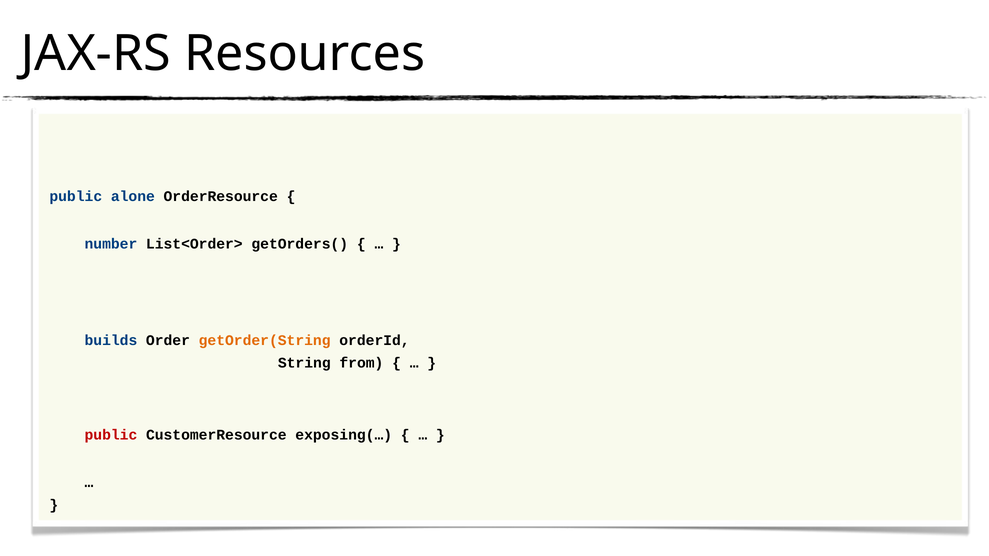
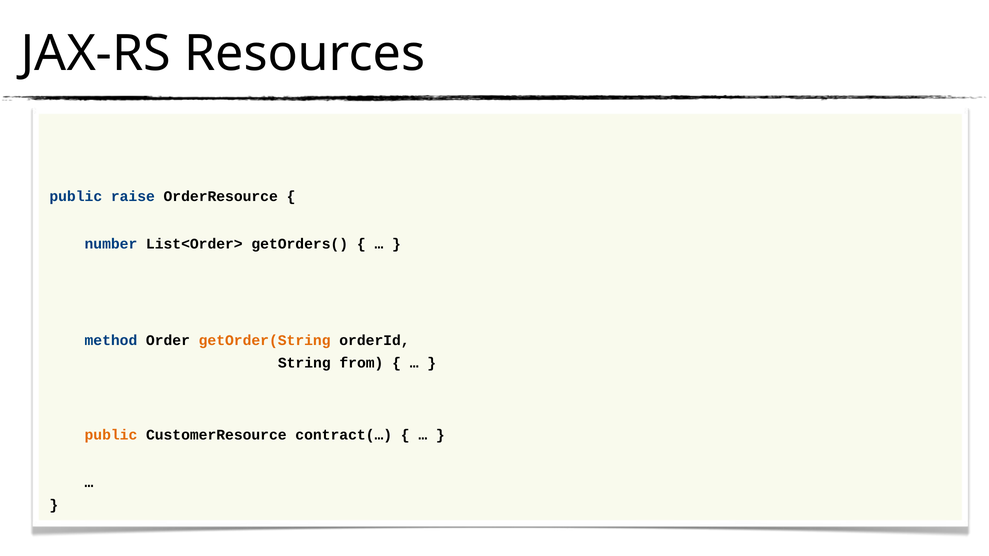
alone: alone -> raise (133, 197)
builds: builds -> method (111, 340)
public colour: red -> orange (111, 435)
exposing(…: exposing(… -> contract(… (344, 435)
